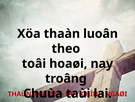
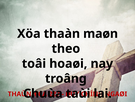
luoân: luoân -> maøn (101, 33)
